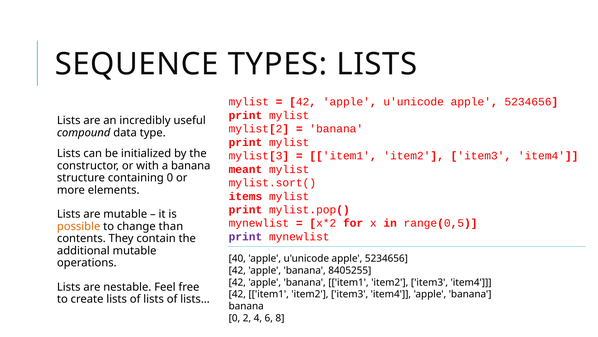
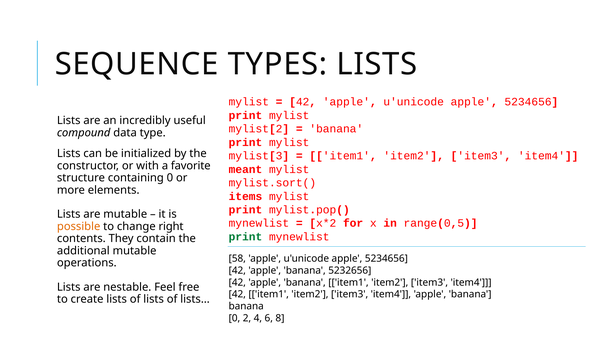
a banana: banana -> favorite (191, 165)
than: than -> right (171, 226)
print colour: purple -> green (245, 236)
40: 40 -> 58 (237, 258)
8405255: 8405255 -> 5232656 (350, 270)
